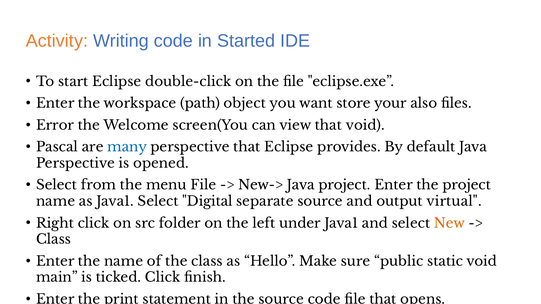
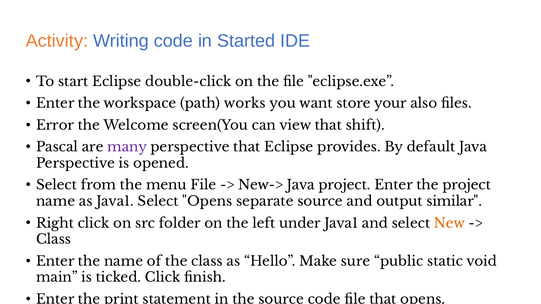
object: object -> works (245, 104)
that void: void -> shift (365, 125)
many colour: blue -> purple (127, 147)
Select Digital: Digital -> Opens (207, 202)
virtual: virtual -> similar (454, 202)
